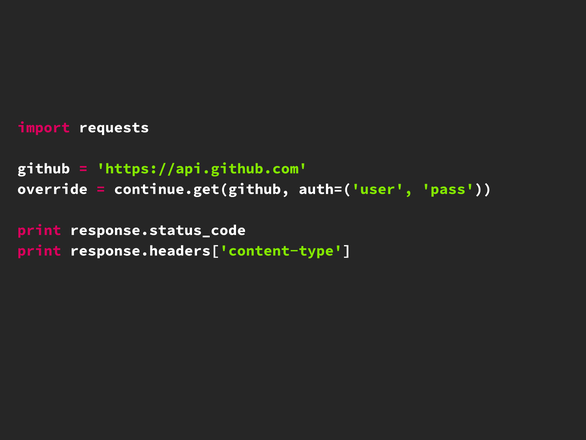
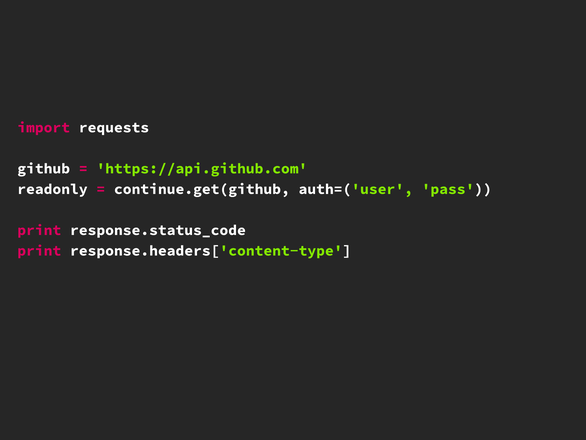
override: override -> readonly (52, 189)
